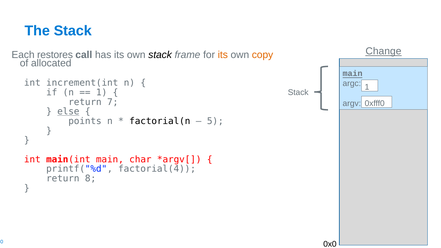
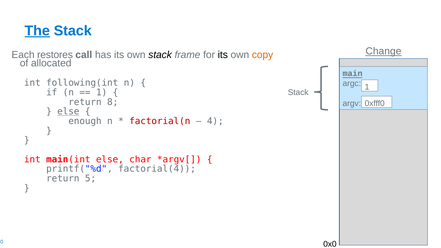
The underline: none -> present (37, 31)
its colour: orange -> black (223, 55)
increment(int: increment(int -> following(int (82, 83)
7: 7 -> 8 (113, 102)
points: points -> enough (85, 121)
factorial(n colour: black -> red (160, 121)
5: 5 -> 4 (215, 121)
main(int main: main -> else (110, 159)
8: 8 -> 5 (91, 178)
